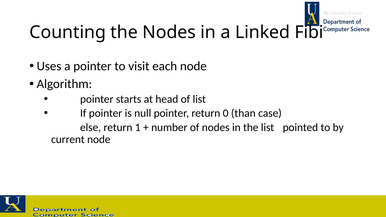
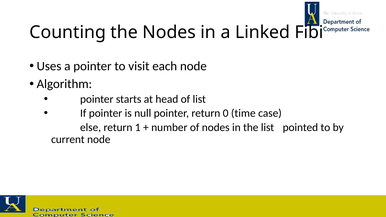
than: than -> time (243, 113)
